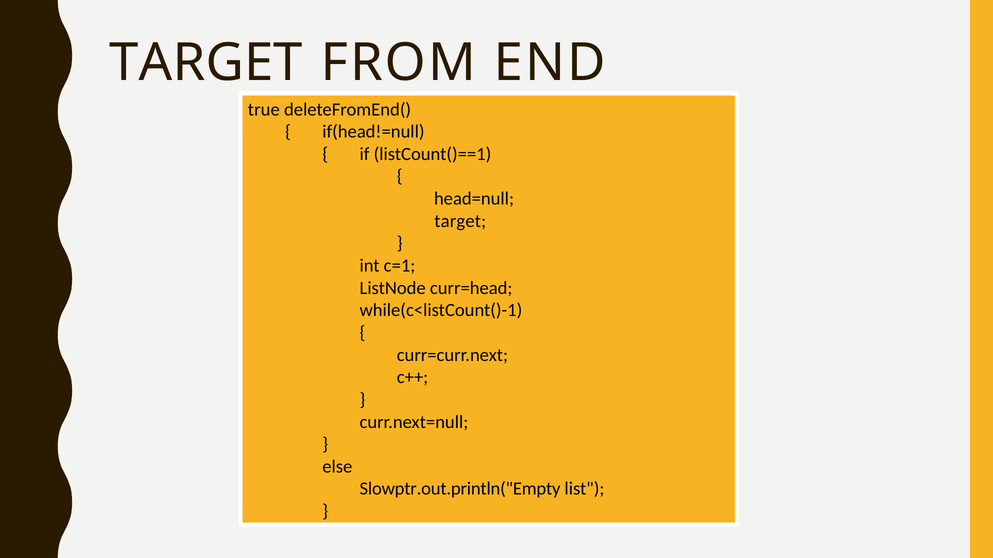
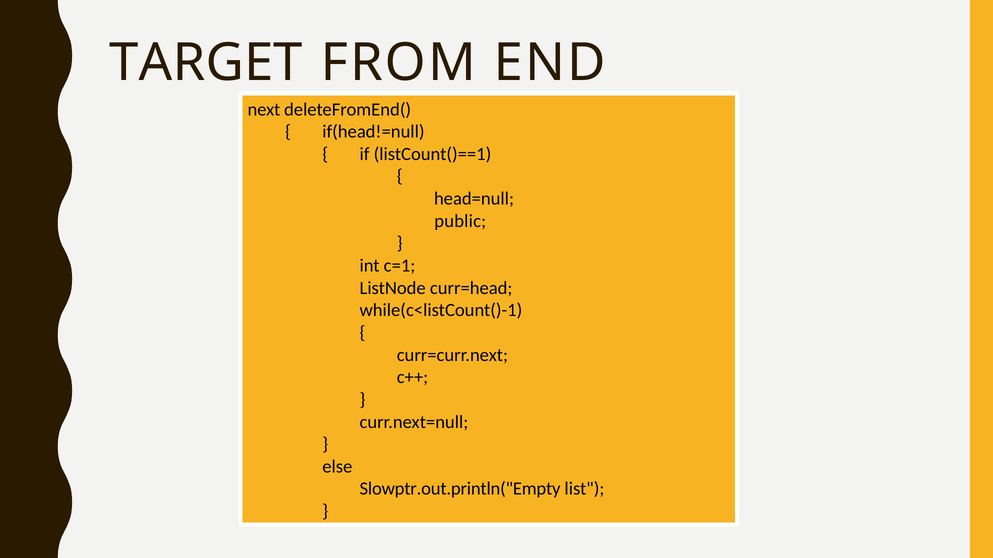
true: true -> next (264, 109)
target: target -> public (460, 221)
